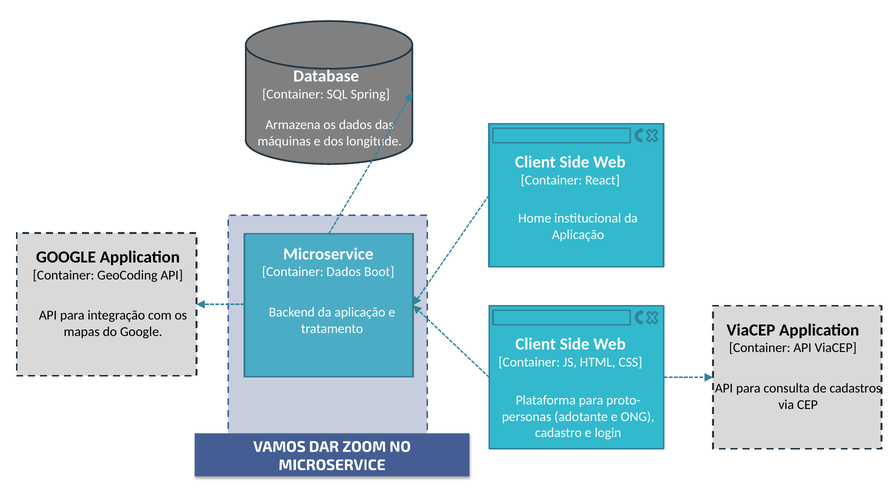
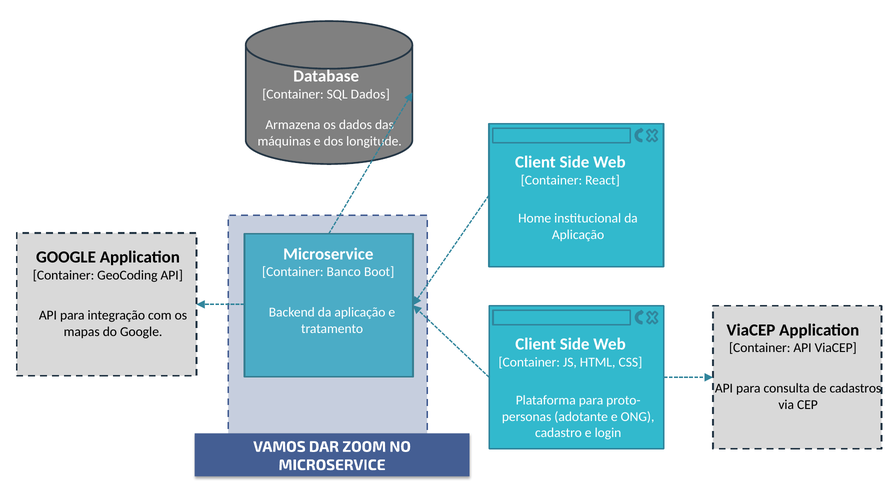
SQL Spring: Spring -> Dados (370, 94)
Container Dados: Dados -> Banco (344, 272)
